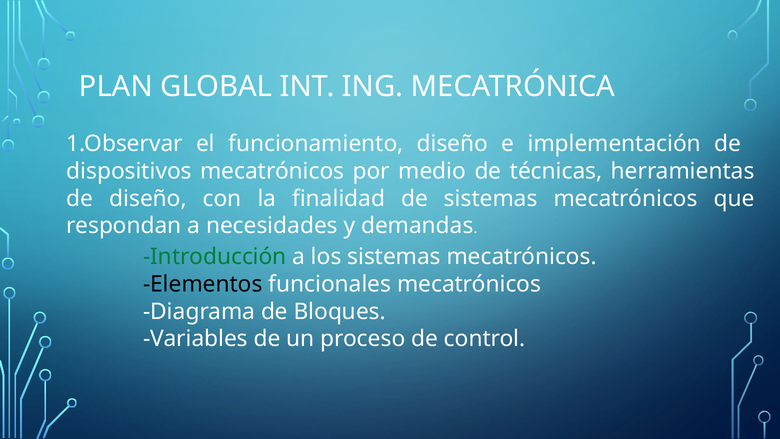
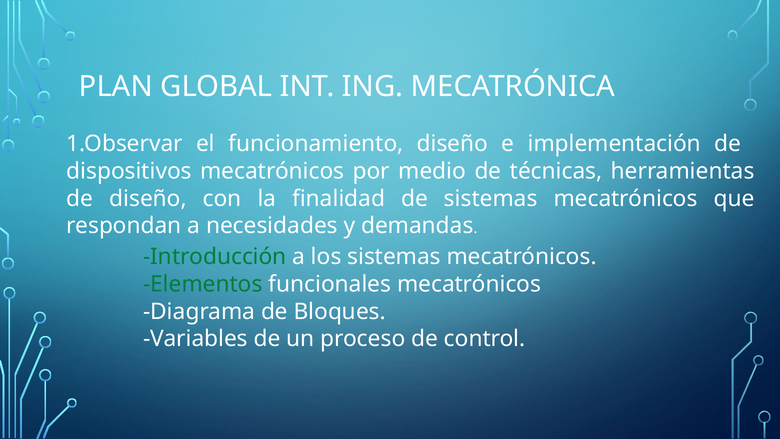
Elementos colour: black -> green (203, 284)
